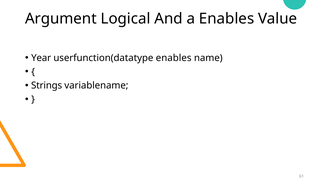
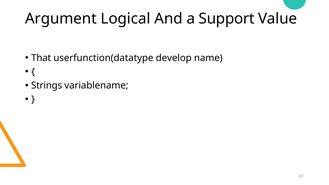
a Enables: Enables -> Support (227, 19)
Year: Year -> That (41, 58)
userfunction(datatype enables: enables -> develop (174, 58)
